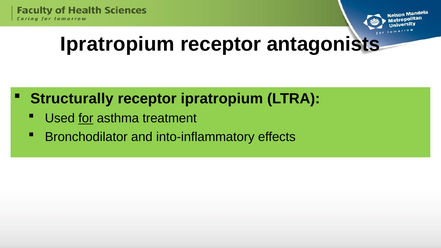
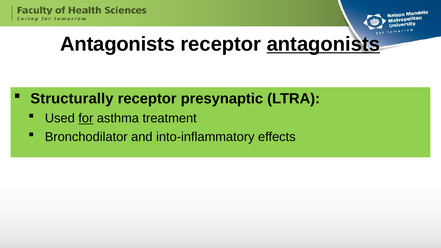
Ipratropium: Ipratropium -> Antagonists (118, 44)
antagonists underline: none -> present (323, 44)
receptor ipratropium: ipratropium -> presynaptic (222, 99)
